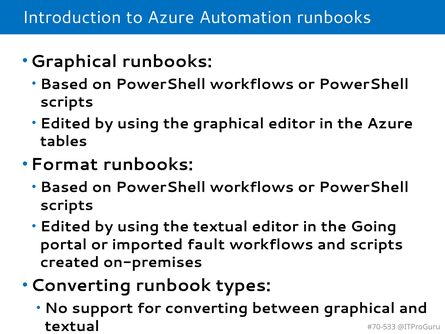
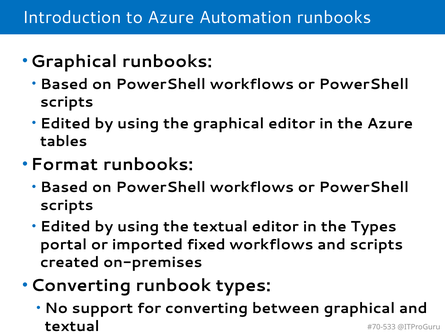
the Going: Going -> Types (374, 227)
fault: fault -> fixed (206, 244)
